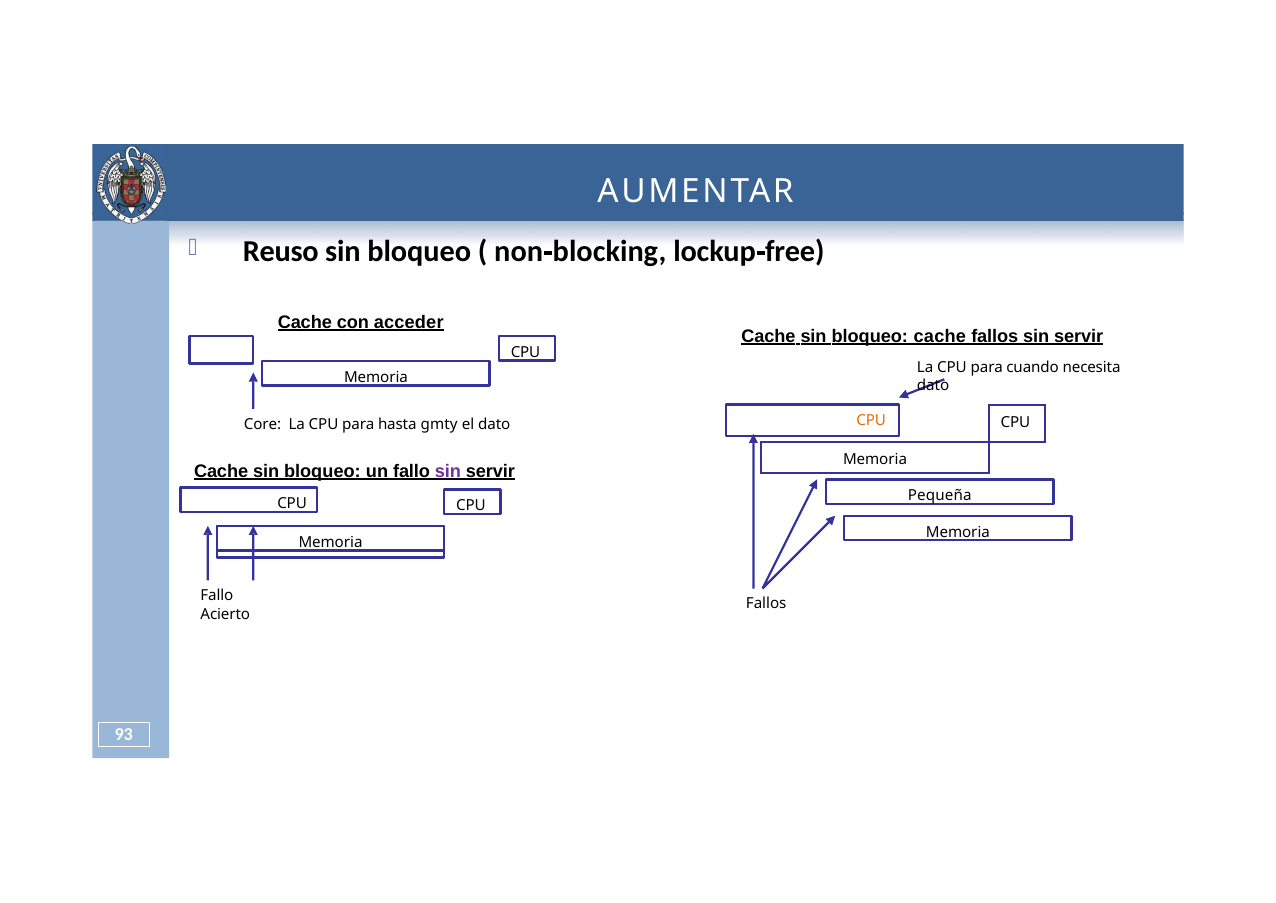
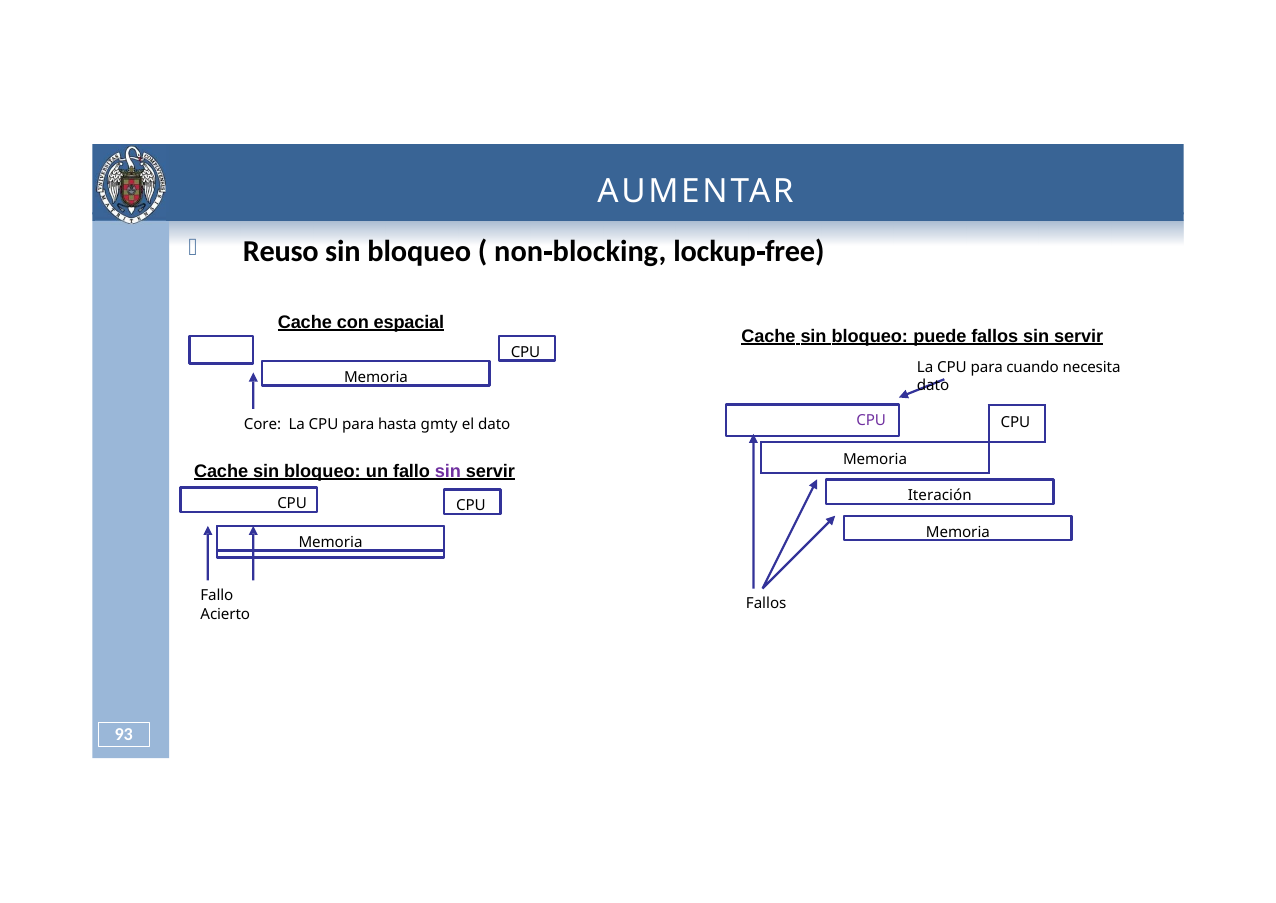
acceder: acceder -> espacial (409, 322)
bloqueo cache: cache -> puede (940, 336)
CPU colour: orange -> purple (871, 420)
Pequeña: Pequeña -> Iteración (940, 495)
